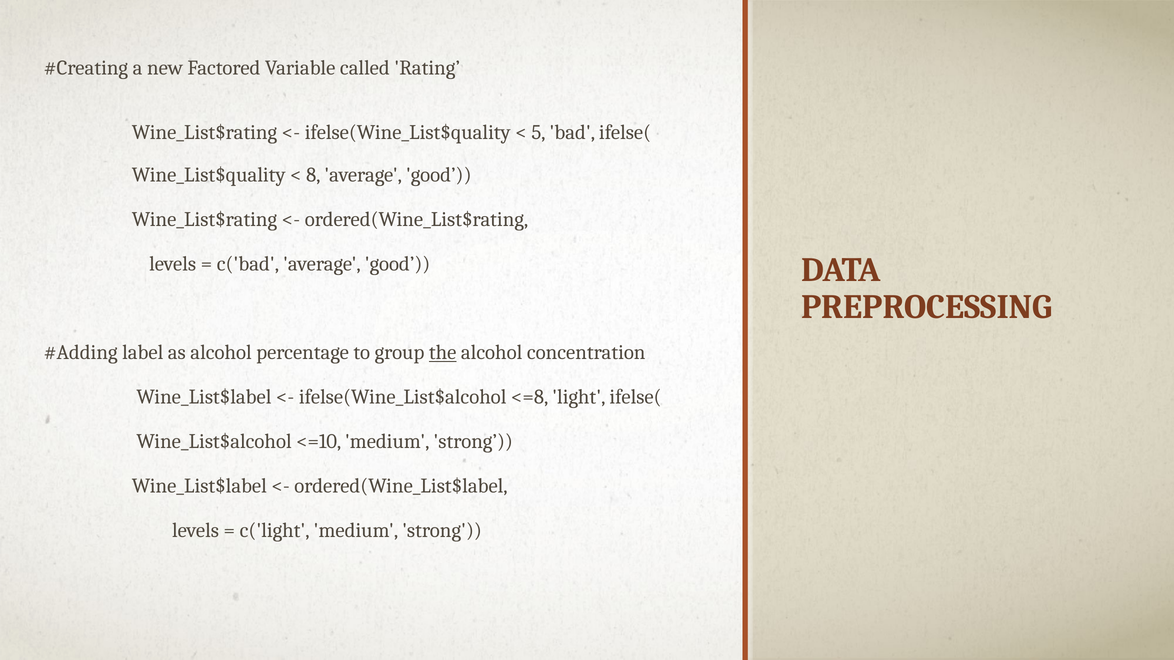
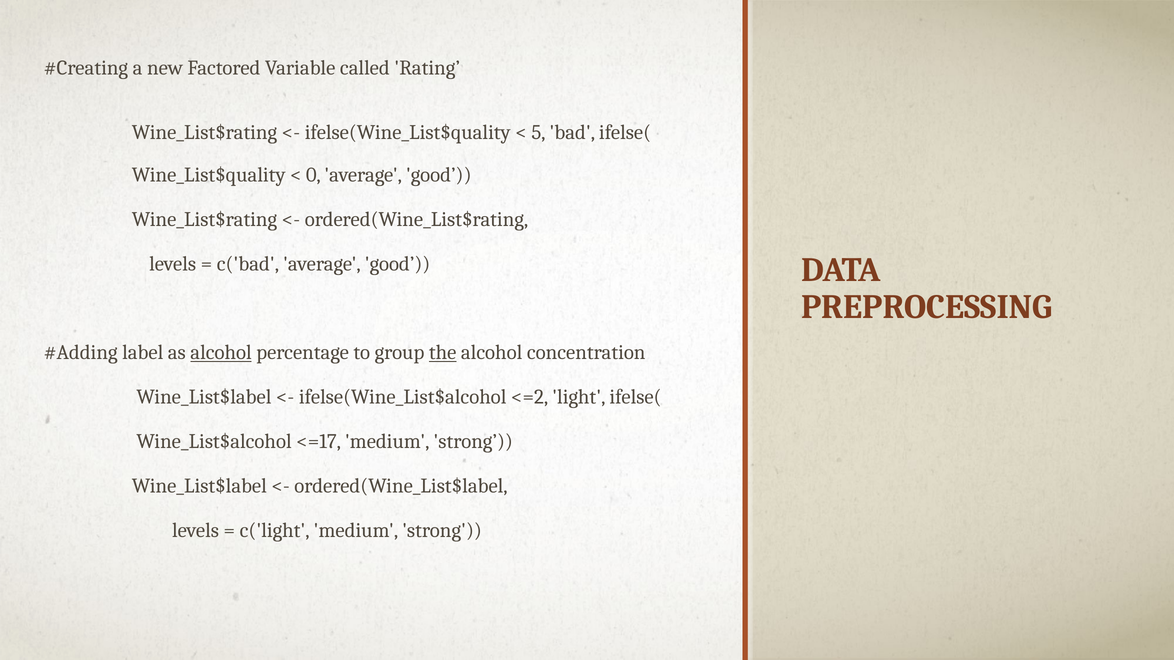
8: 8 -> 0 (313, 175)
alcohol underline: none -> present (221, 353)
<=8: <=8 -> <=2 (530, 397)
<=10: <=10 -> <=17 (319, 442)
